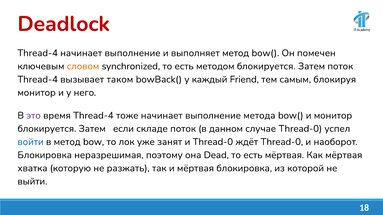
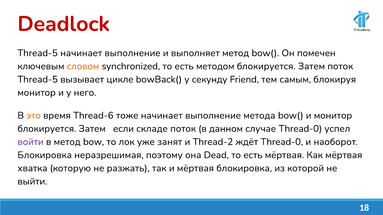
Thread-4: Thread-4 -> Thread-5 (38, 53)
Thread-4: Thread-4 -> Thread-5 (38, 80)
таком: таком -> цикле (120, 80)
каждый: каждый -> секунду (210, 80)
это colour: purple -> orange (34, 116)
время Thread-4: Thread-4 -> Thread-6 (93, 116)
войти colour: blue -> purple (31, 142)
и Thread-0: Thread-0 -> Thread-2 (213, 142)
